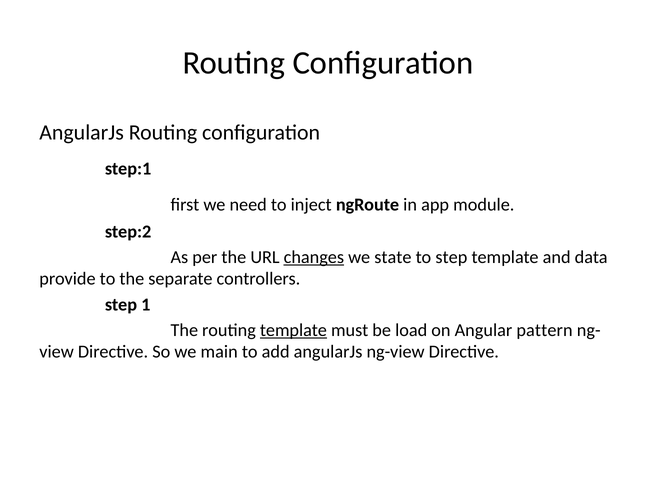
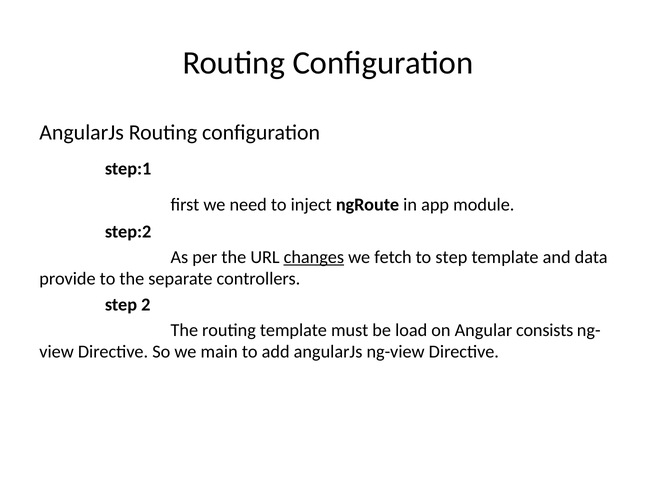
state: state -> fetch (393, 257)
1: 1 -> 2 (146, 305)
template underline: present -> none (293, 330)
pattern: pattern -> consists (545, 330)
